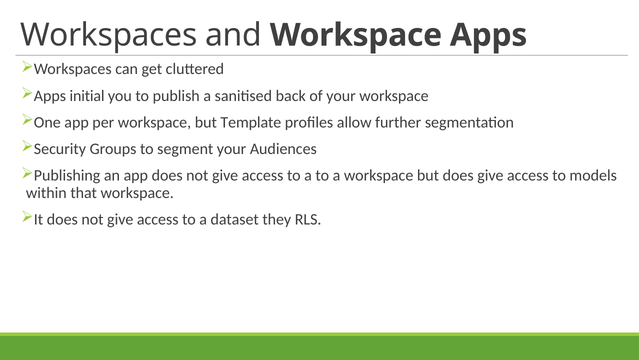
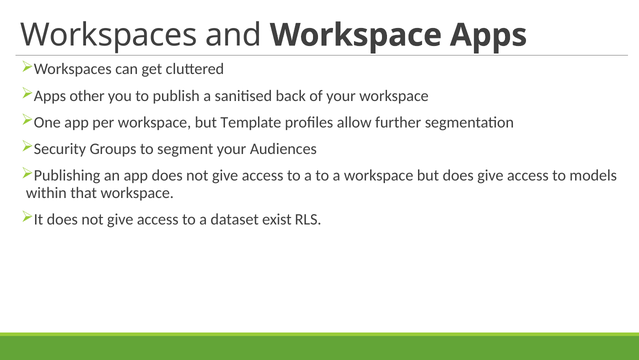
initial: initial -> other (87, 96)
they: they -> exist (277, 219)
